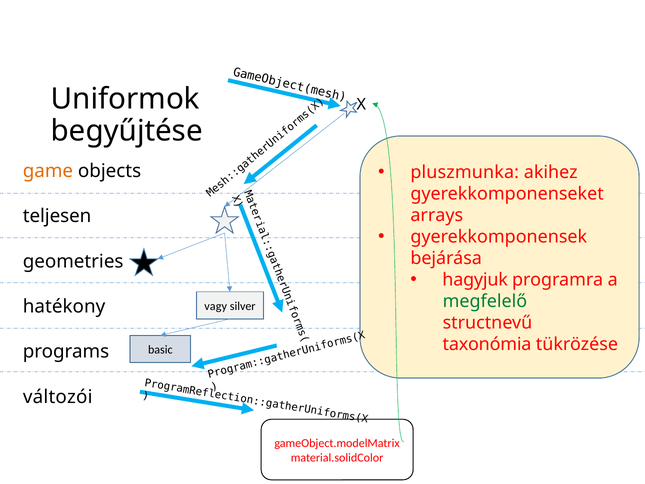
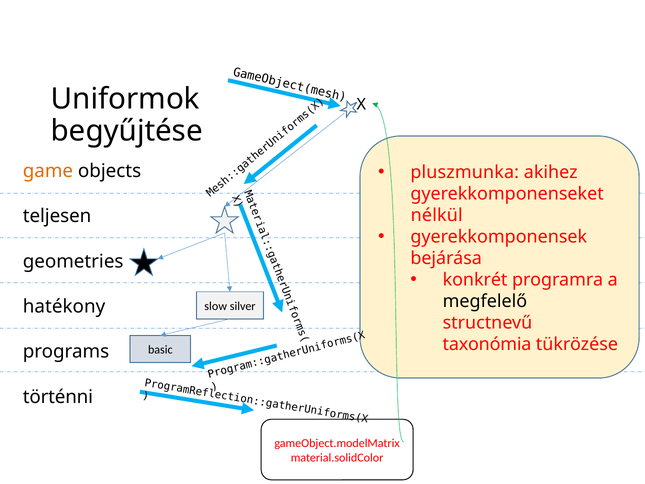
arrays: arrays -> nélkül (437, 215)
hagyjuk: hagyjuk -> konkrét (475, 280)
megfelelő colour: green -> black (485, 301)
vagy: vagy -> slow (216, 306)
változói: változói -> történni (58, 397)
